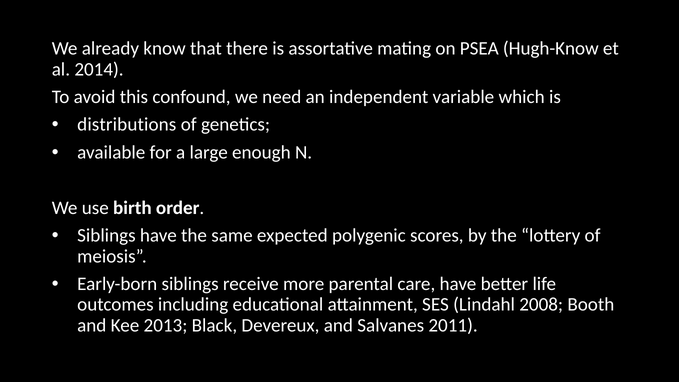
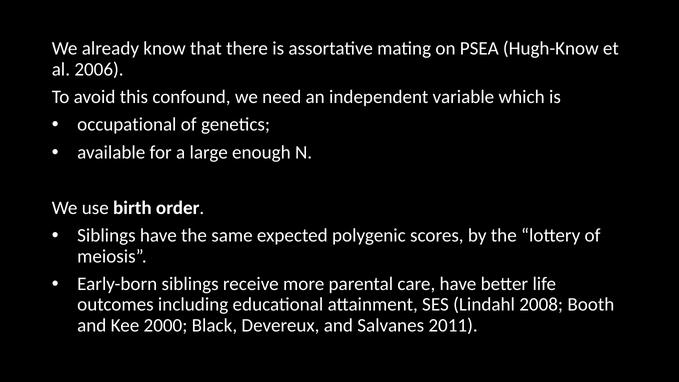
2014: 2014 -> 2006 (99, 69)
distributions: distributions -> occupational (127, 125)
2013: 2013 -> 2000 (165, 325)
